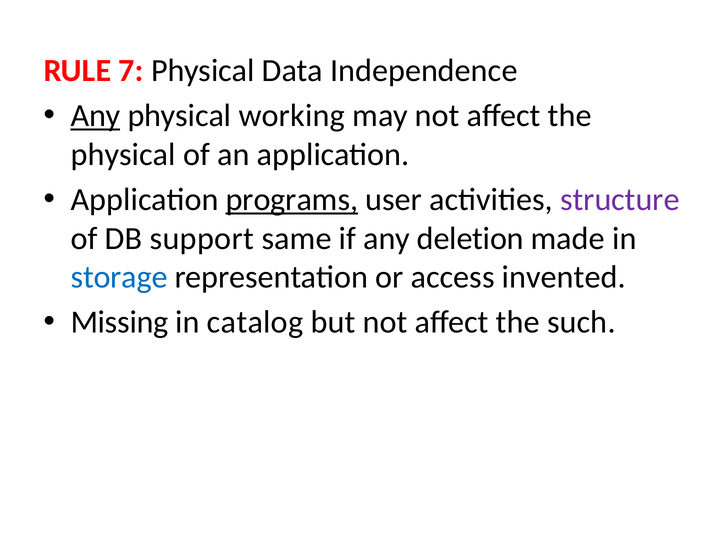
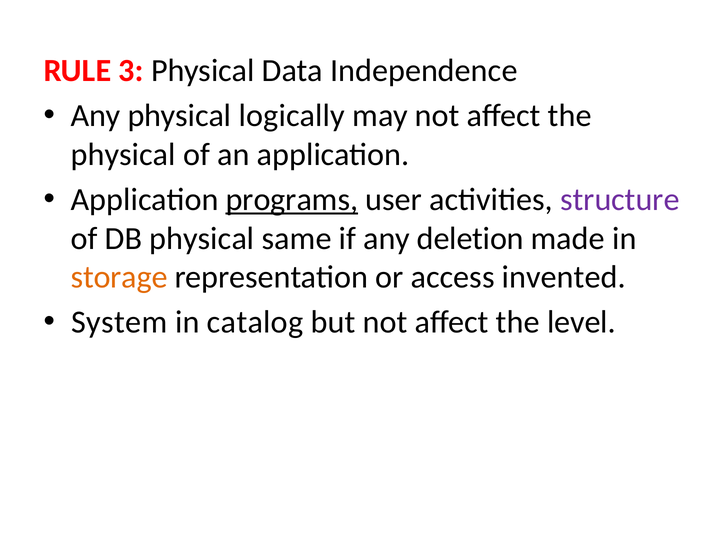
7: 7 -> 3 (131, 71)
Any underline: present -> none (96, 116)
working: working -> logically (292, 116)
DB support: support -> physical (202, 238)
storage colour: blue -> orange (119, 277)
Missing: Missing -> System (119, 322)
such: such -> level (581, 322)
